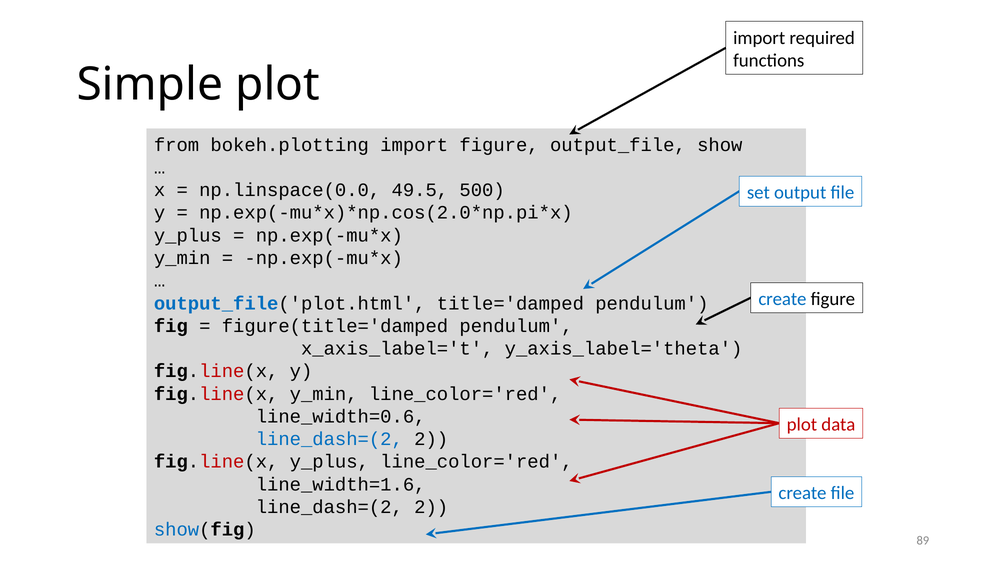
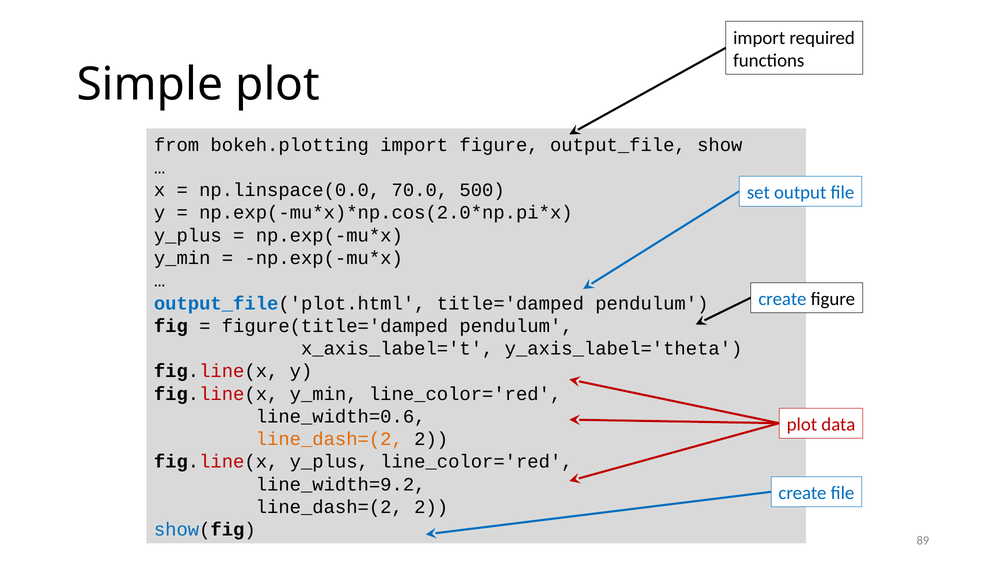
49.5: 49.5 -> 70.0 (420, 190)
line_dash=(2 colour: blue -> orange (329, 439)
line_width=1.6: line_width=1.6 -> line_width=9.2 (341, 484)
